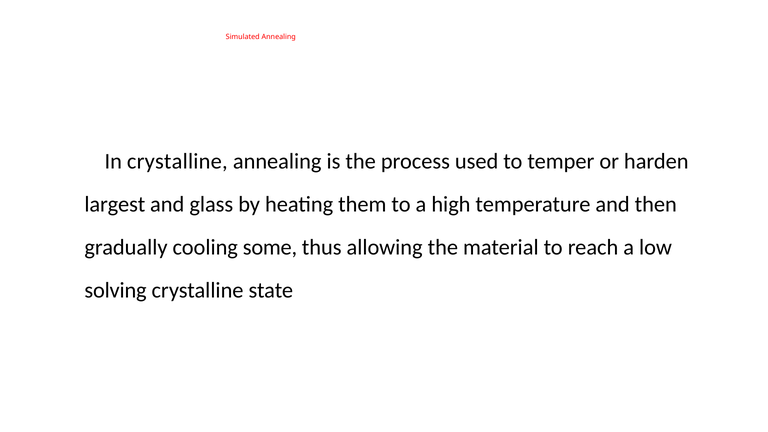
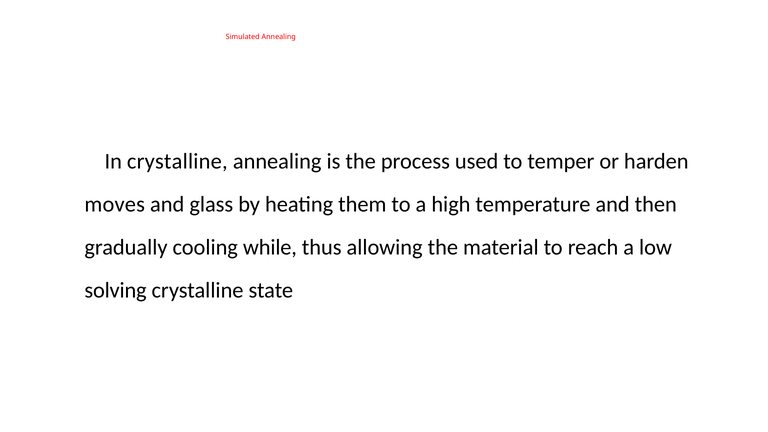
largest: largest -> moves (115, 205)
some: some -> while (270, 248)
